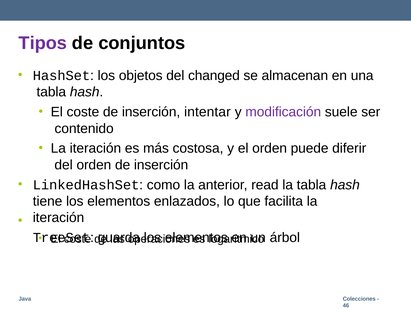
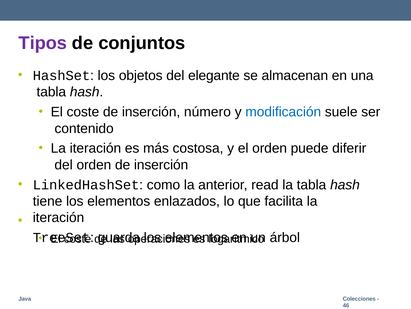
changed: changed -> elegante (214, 75)
intentar: intentar -> número (207, 112)
modificación colour: purple -> blue (283, 112)
